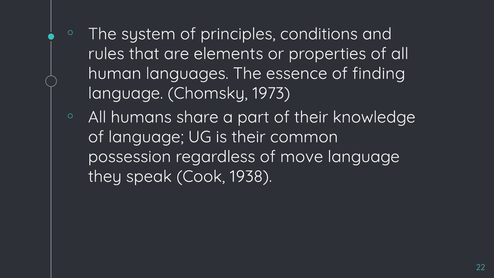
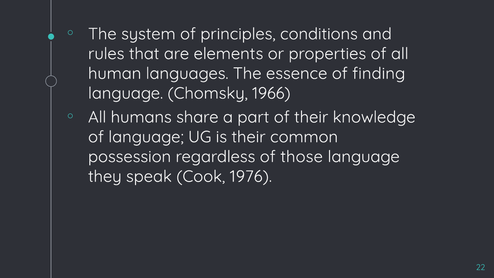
1973: 1973 -> 1966 (271, 93)
move: move -> those (302, 157)
1938: 1938 -> 1976 (251, 176)
